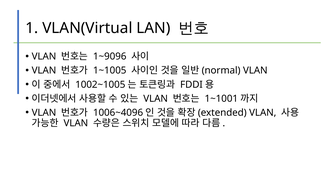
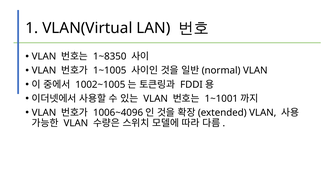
1~9096: 1~9096 -> 1~8350 (110, 56)
